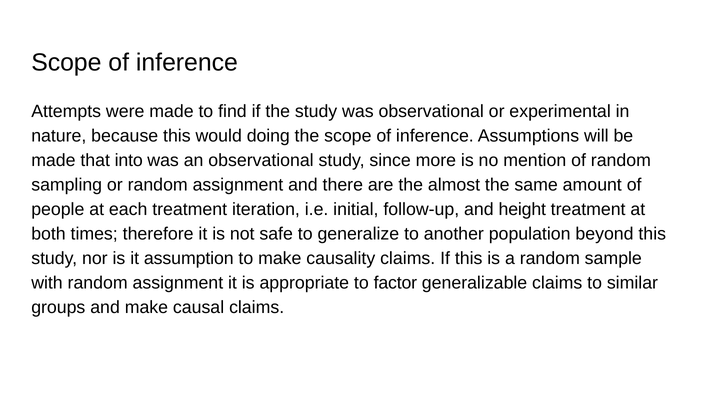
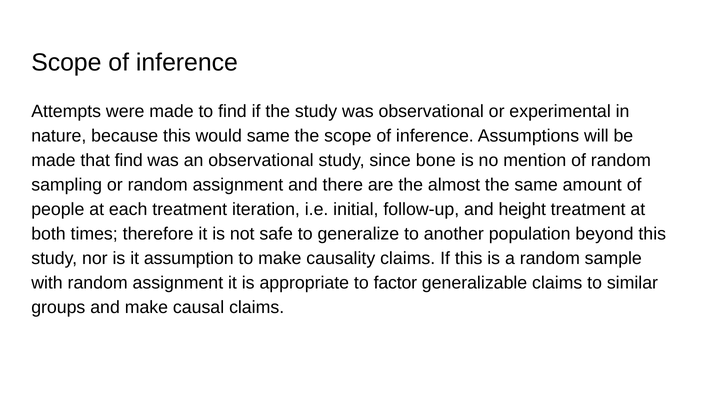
would doing: doing -> same (268, 136)
that into: into -> find (129, 160)
more: more -> bone (436, 160)
